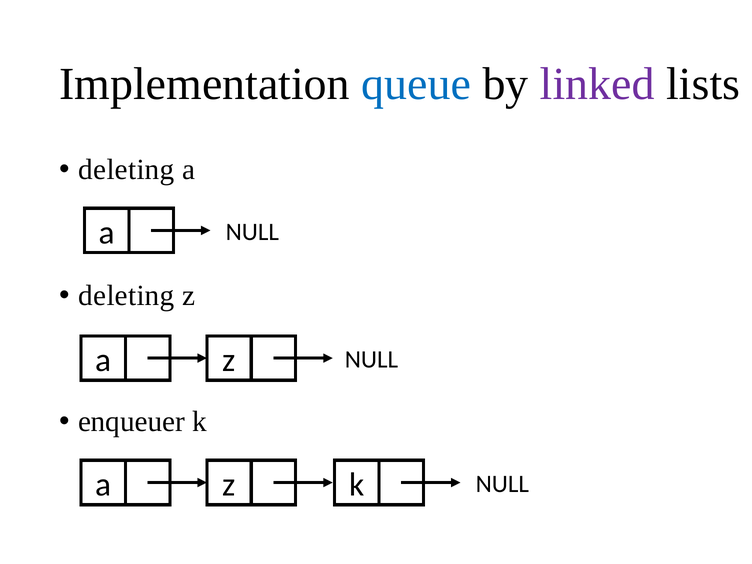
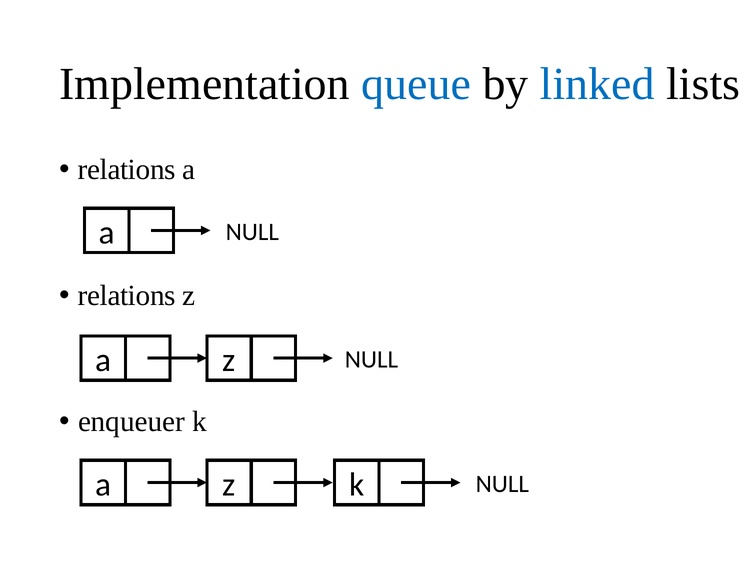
linked colour: purple -> blue (597, 84)
deleting: deleting -> relations (127, 170)
deleting: deleting -> relations (127, 296)
